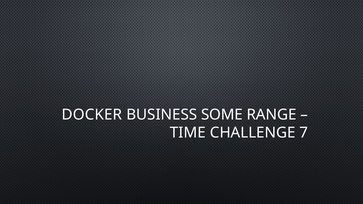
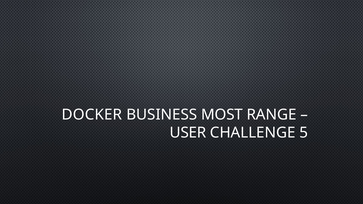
SOME: SOME -> MOST (222, 115)
TIME: TIME -> USER (188, 133)
7: 7 -> 5 (304, 133)
